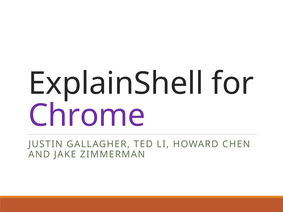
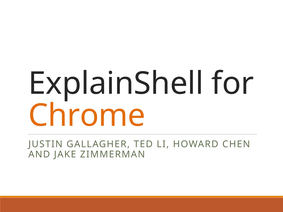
Chrome colour: purple -> orange (87, 116)
